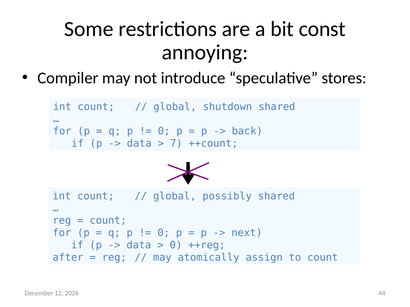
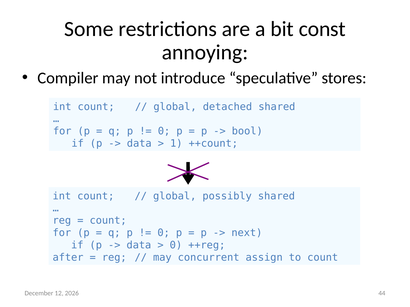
shutdown: shutdown -> detached (227, 107)
back: back -> bool (247, 131)
7: 7 -> 1 (176, 144)
atomically: atomically -> concurrent (209, 258)
